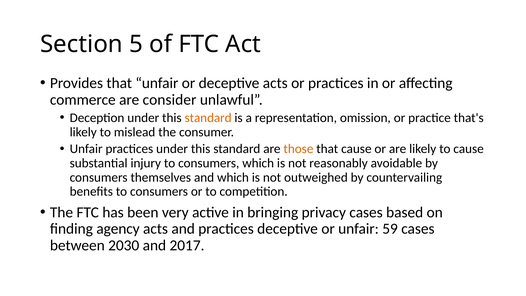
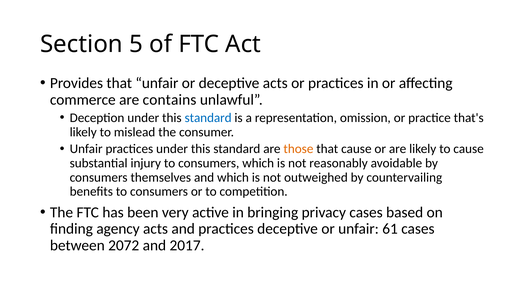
consider: consider -> contains (170, 100)
standard colour: orange -> blue (208, 118)
59: 59 -> 61 (390, 229)
2030: 2030 -> 2072 (124, 245)
